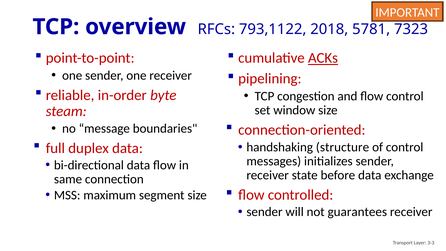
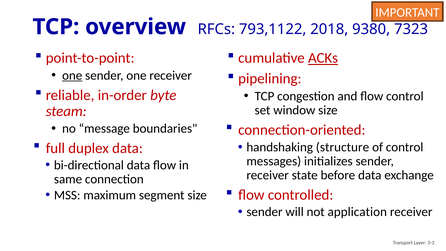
5781: 5781 -> 9380 (371, 29)
one underline: none -> present (72, 75)
guarantees: guarantees -> application (357, 212)
